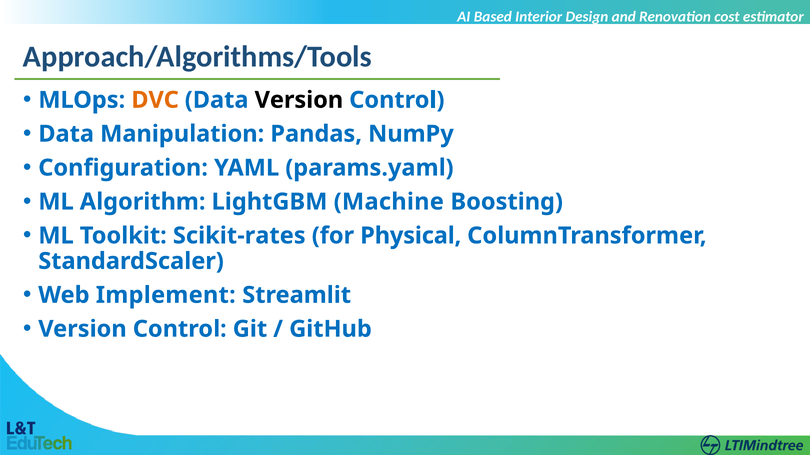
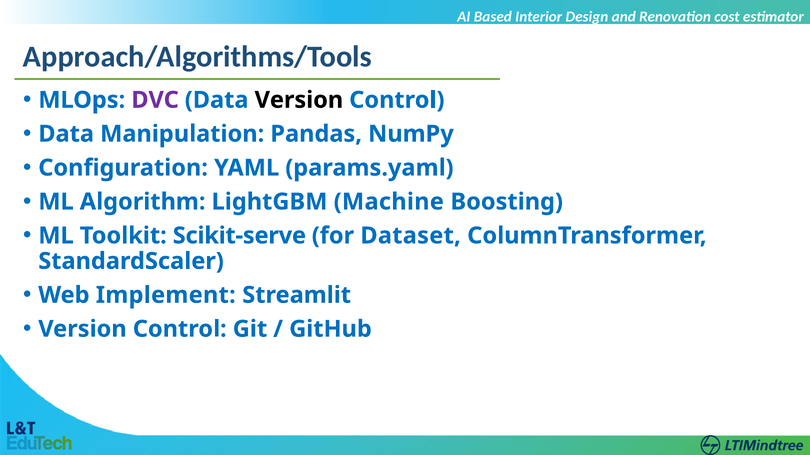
DVC colour: orange -> purple (155, 100)
Scikit-rates: Scikit-rates -> Scikit-serve (239, 236)
Physical: Physical -> Dataset (411, 236)
